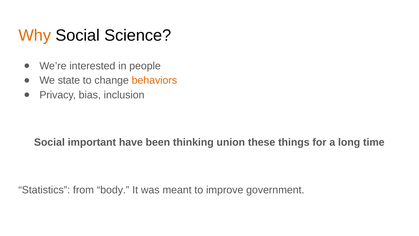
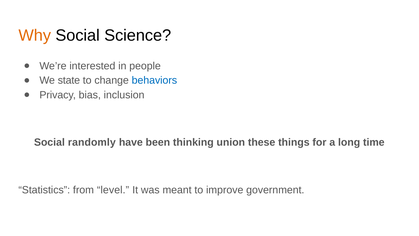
behaviors colour: orange -> blue (154, 80)
important: important -> randomly (92, 142)
body: body -> level (113, 190)
